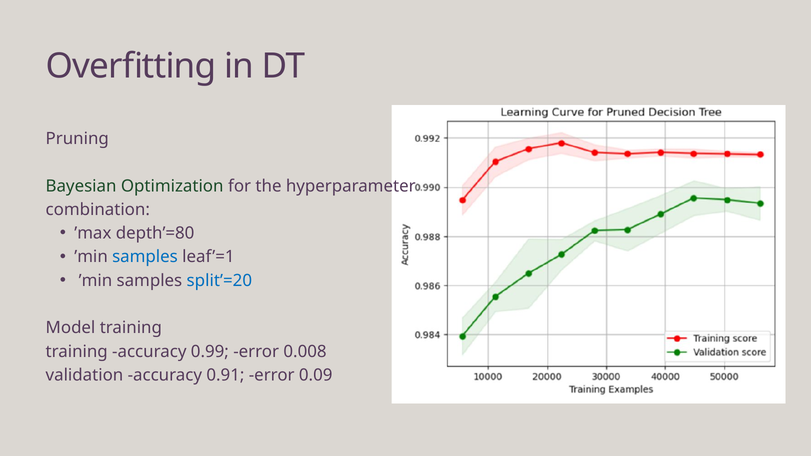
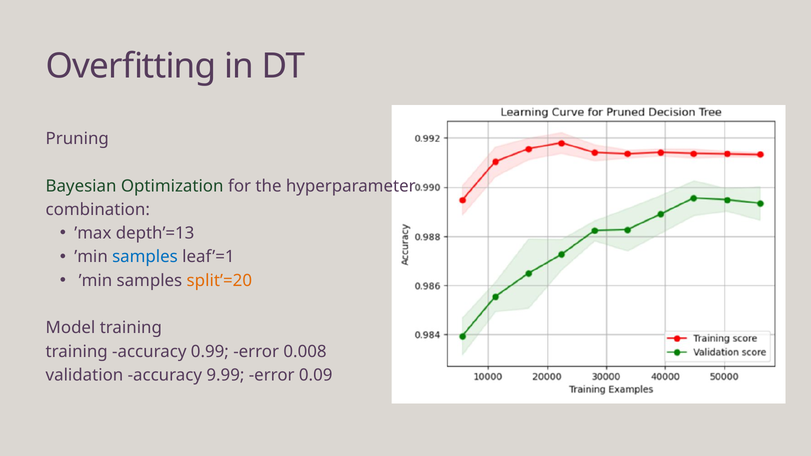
depth’=80: depth’=80 -> depth’=13 (155, 233)
split’=20 colour: blue -> orange (219, 281)
0.91: 0.91 -> 9.99 (225, 375)
